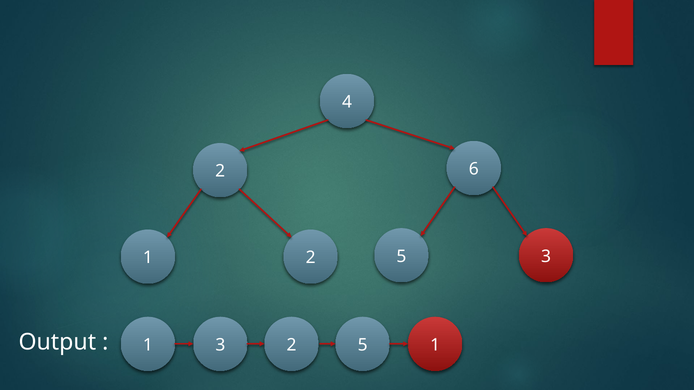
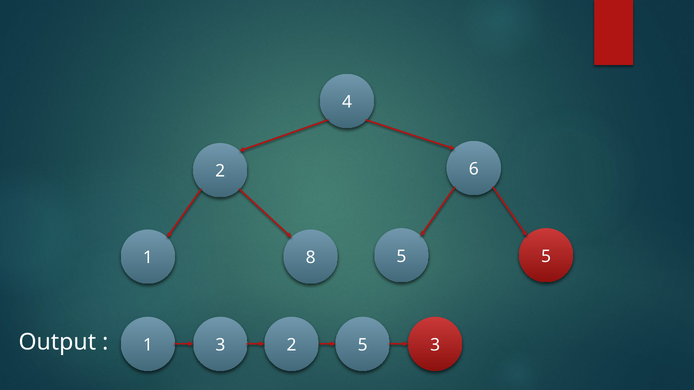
5 3: 3 -> 5 (546, 257)
1 2: 2 -> 8 (311, 258)
5 1: 1 -> 3 (435, 345)
